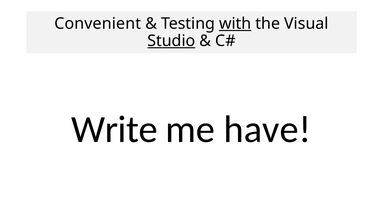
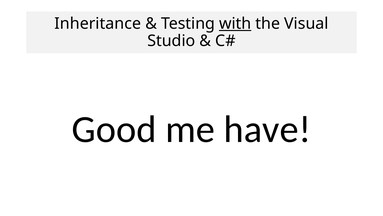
Convenient: Convenient -> Inheritance (98, 24)
Studio underline: present -> none (171, 41)
Write: Write -> Good (114, 129)
